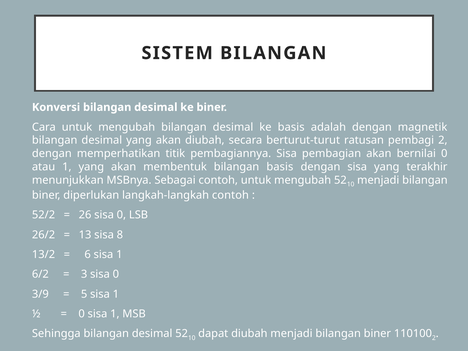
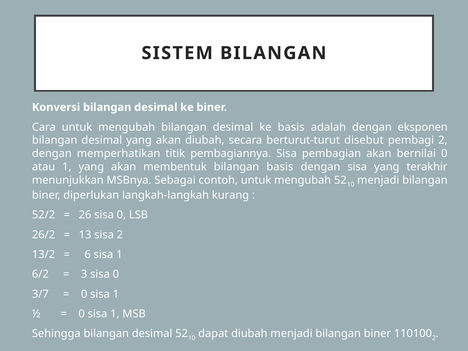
magnetik: magnetik -> eksponen (423, 127)
ratusan: ratusan -> disebut (364, 140)
langkah-langkah contoh: contoh -> kurang (230, 195)
sisa 8: 8 -> 2 (120, 235)
3/9: 3/9 -> 3/7 (40, 294)
5: 5 -> 0 (84, 294)
